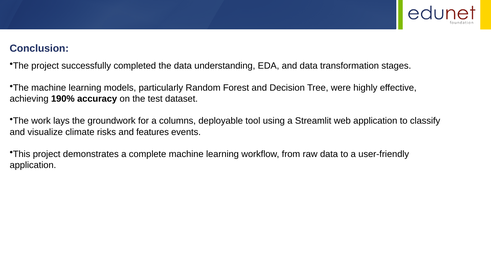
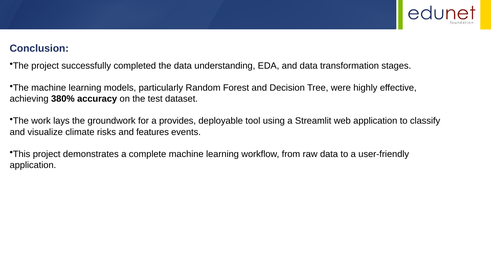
190%: 190% -> 380% (63, 99)
columns: columns -> provides (178, 121)
